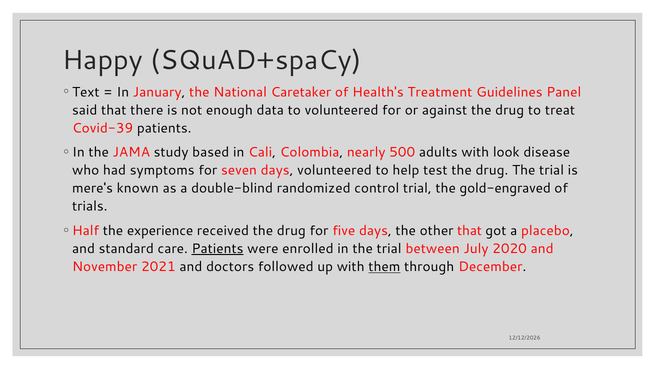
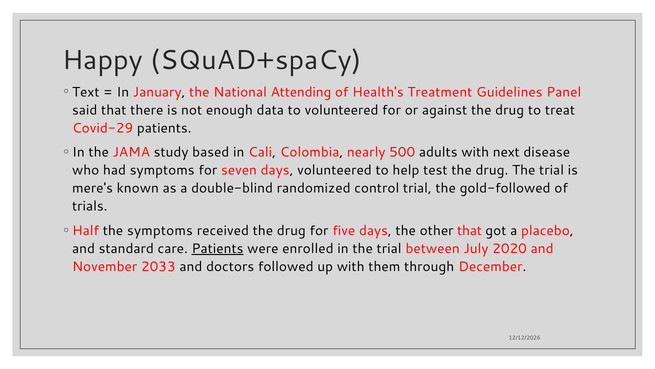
Caretaker: Caretaker -> Attending (301, 92)
Covid-39: Covid-39 -> Covid-29 (103, 128)
look: look -> next (506, 152)
gold-engraved: gold-engraved -> gold-followed (505, 188)
the experience: experience -> symptoms (160, 230)
2021: 2021 -> 2033 (158, 266)
them underline: present -> none (384, 266)
